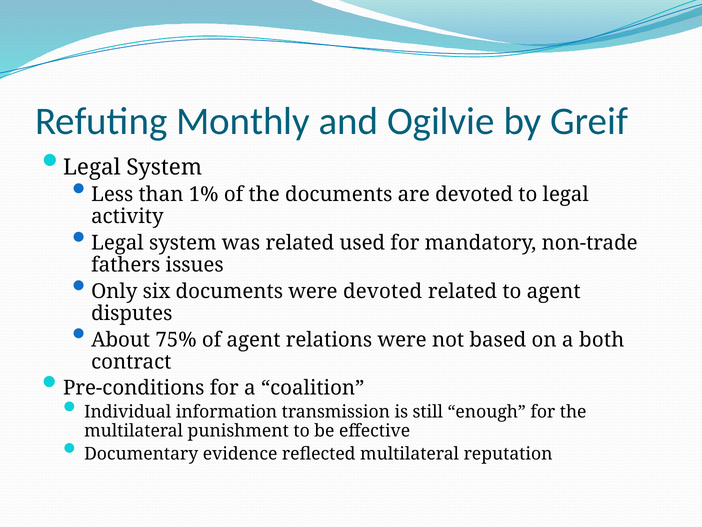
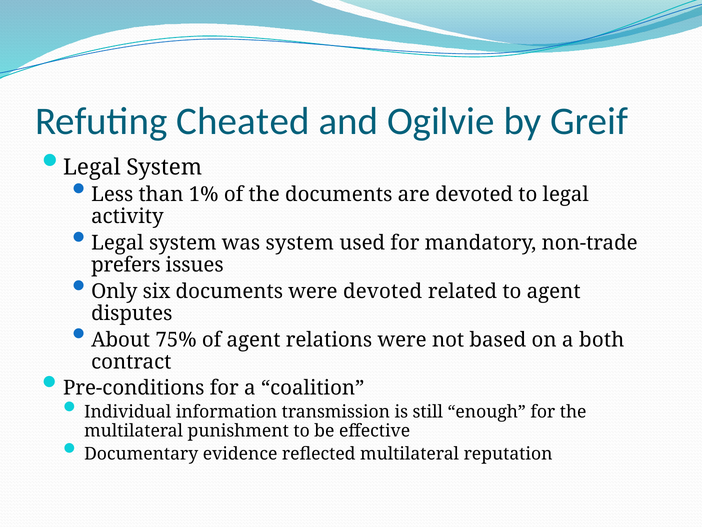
Monthly: Monthly -> Cheated (243, 121)
was related: related -> system (300, 243)
fathers: fathers -> prefers (126, 265)
